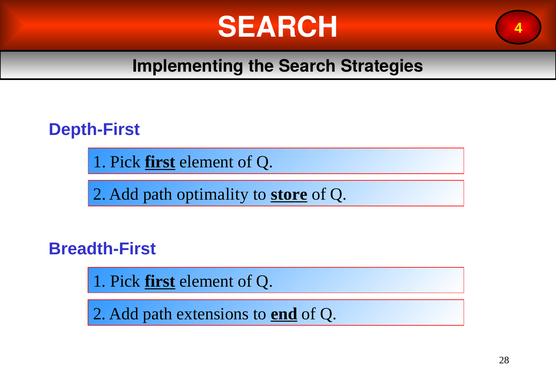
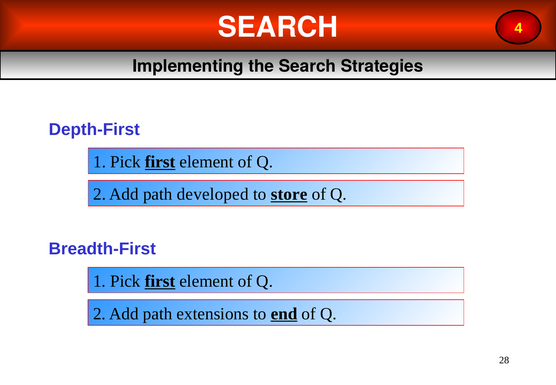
optimality: optimality -> developed (213, 194)
